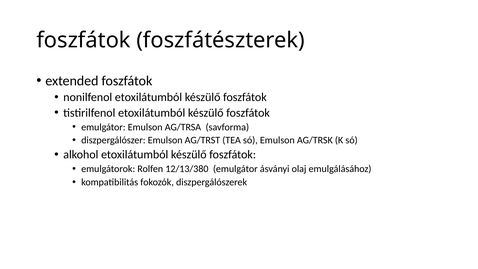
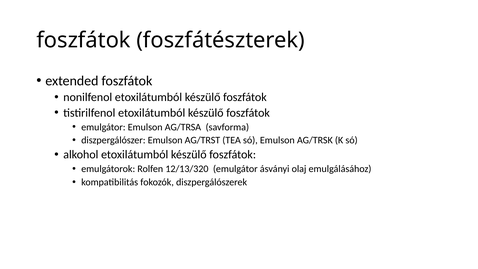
12/13/380: 12/13/380 -> 12/13/320 (187, 169)
